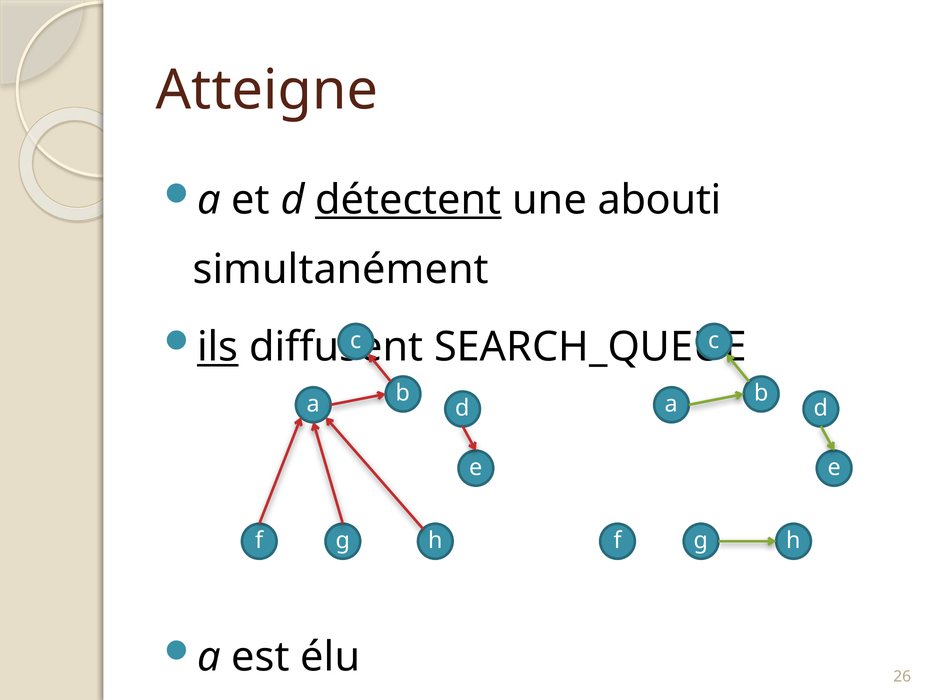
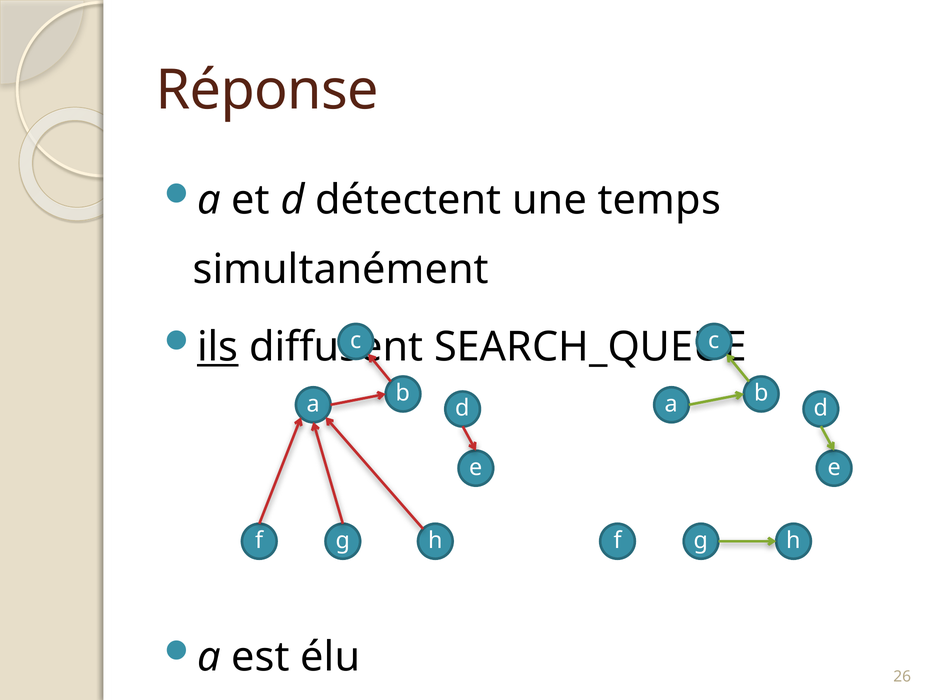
Atteigne: Atteigne -> Réponse (267, 90)
détectent underline: present -> none (408, 200)
abouti: abouti -> temps (659, 200)
